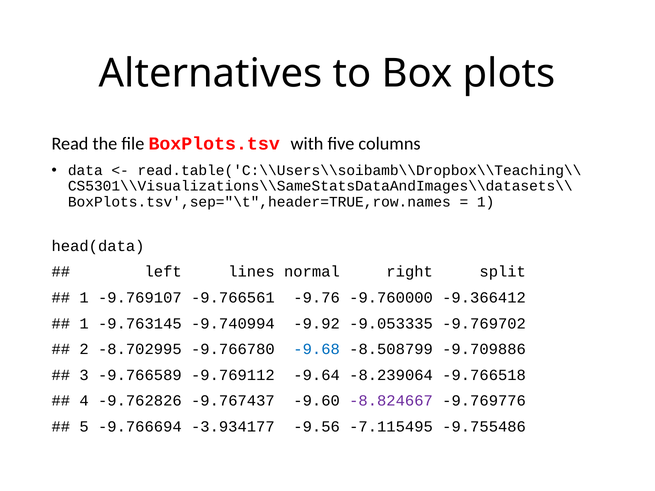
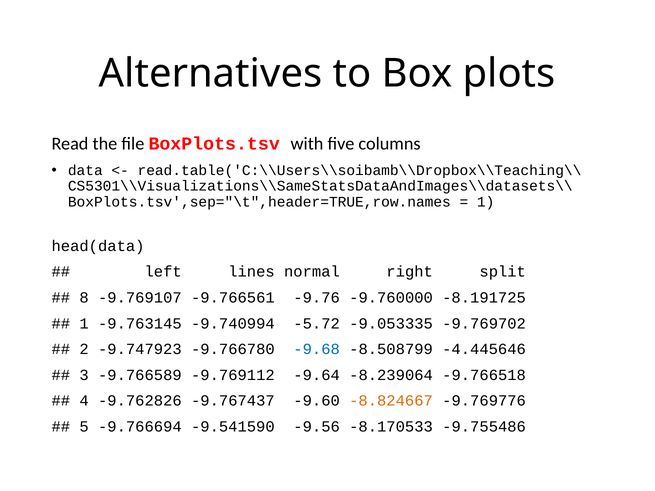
1: 1 -> 8 (84, 298)
-9.366412: -9.366412 -> -8.191725 (484, 298)
-9.92: -9.92 -> -5.72 (317, 324)
-8.702995: -8.702995 -> -9.747923 (140, 349)
-9.709886: -9.709886 -> -4.445646 (484, 349)
-8.824667 colour: purple -> orange (391, 401)
-3.934177: -3.934177 -> -9.541590 (233, 427)
-7.115495: -7.115495 -> -8.170533 (391, 427)
